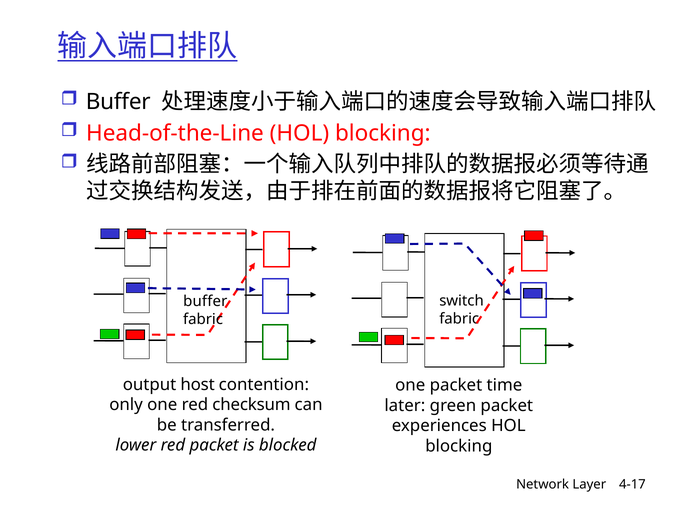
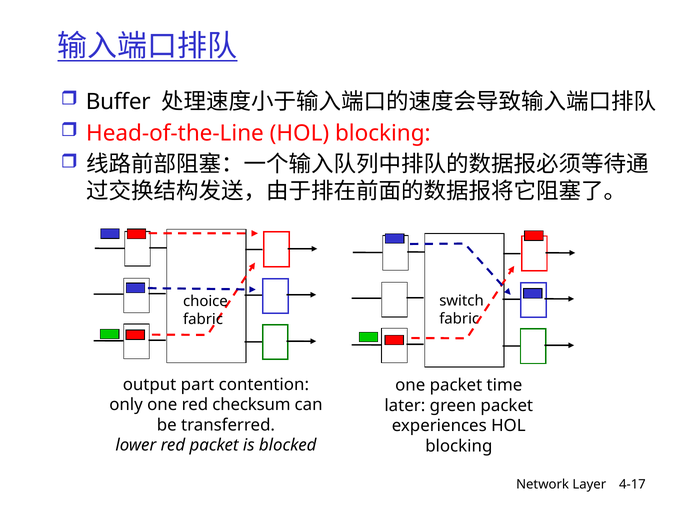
buffer: buffer -> choice (205, 302)
host: host -> part (197, 385)
